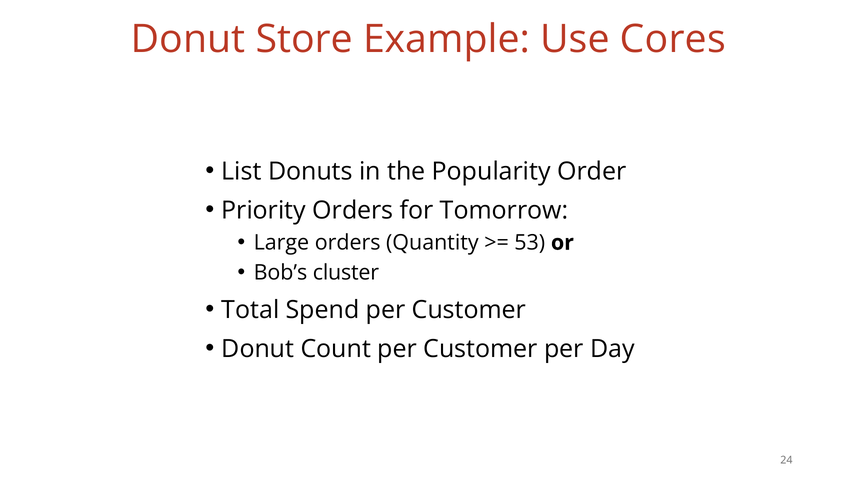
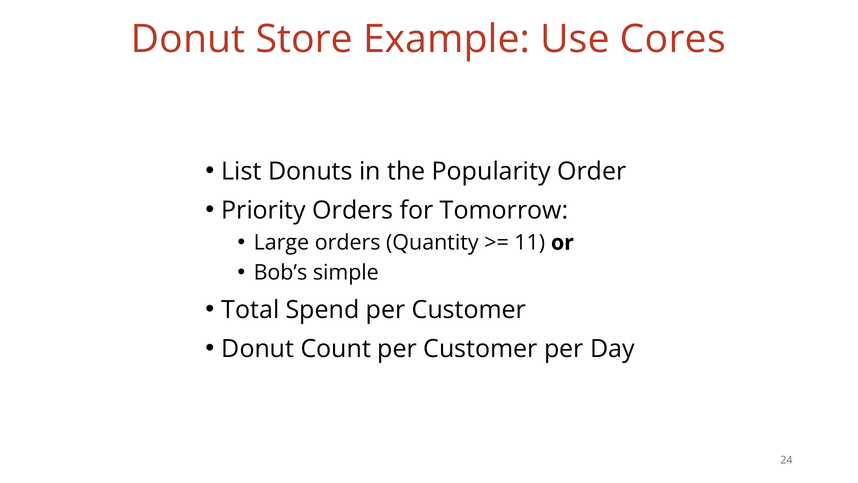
53: 53 -> 11 (530, 242)
cluster: cluster -> simple (346, 273)
